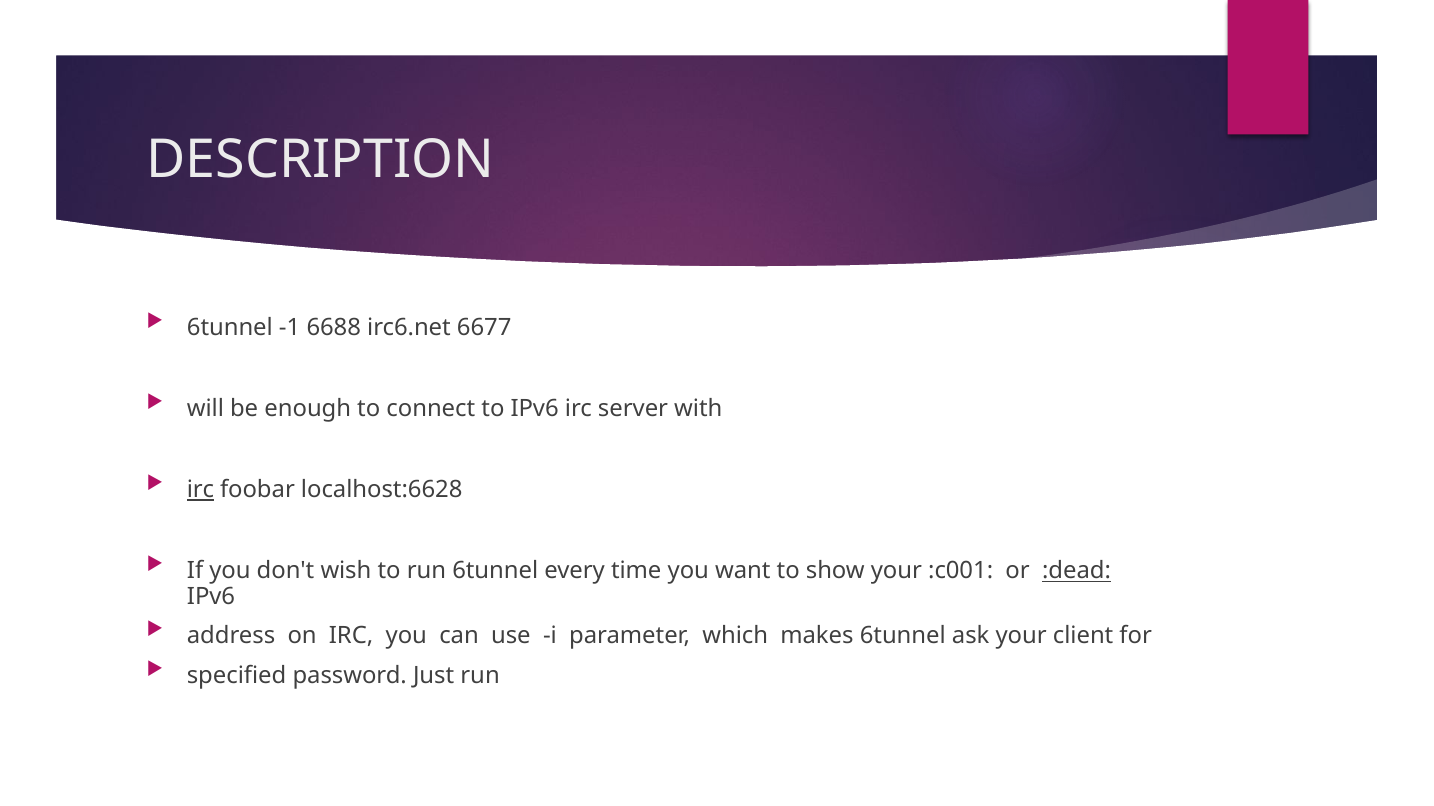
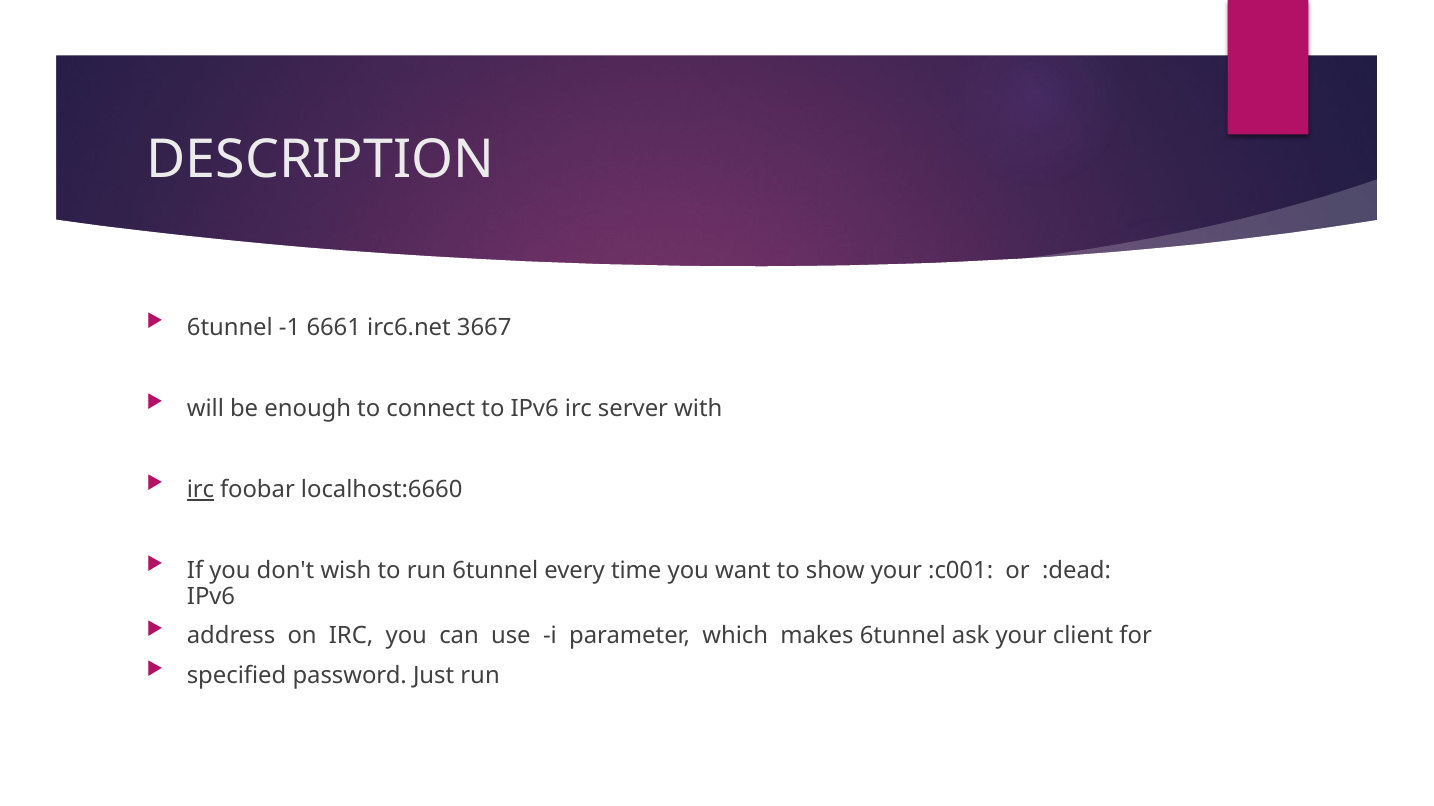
6688: 6688 -> 6661 (334, 328)
6677: 6677 -> 3667 (484, 328)
localhost:6628: localhost:6628 -> localhost:6660 (382, 490)
:dead underline: present -> none (1077, 571)
